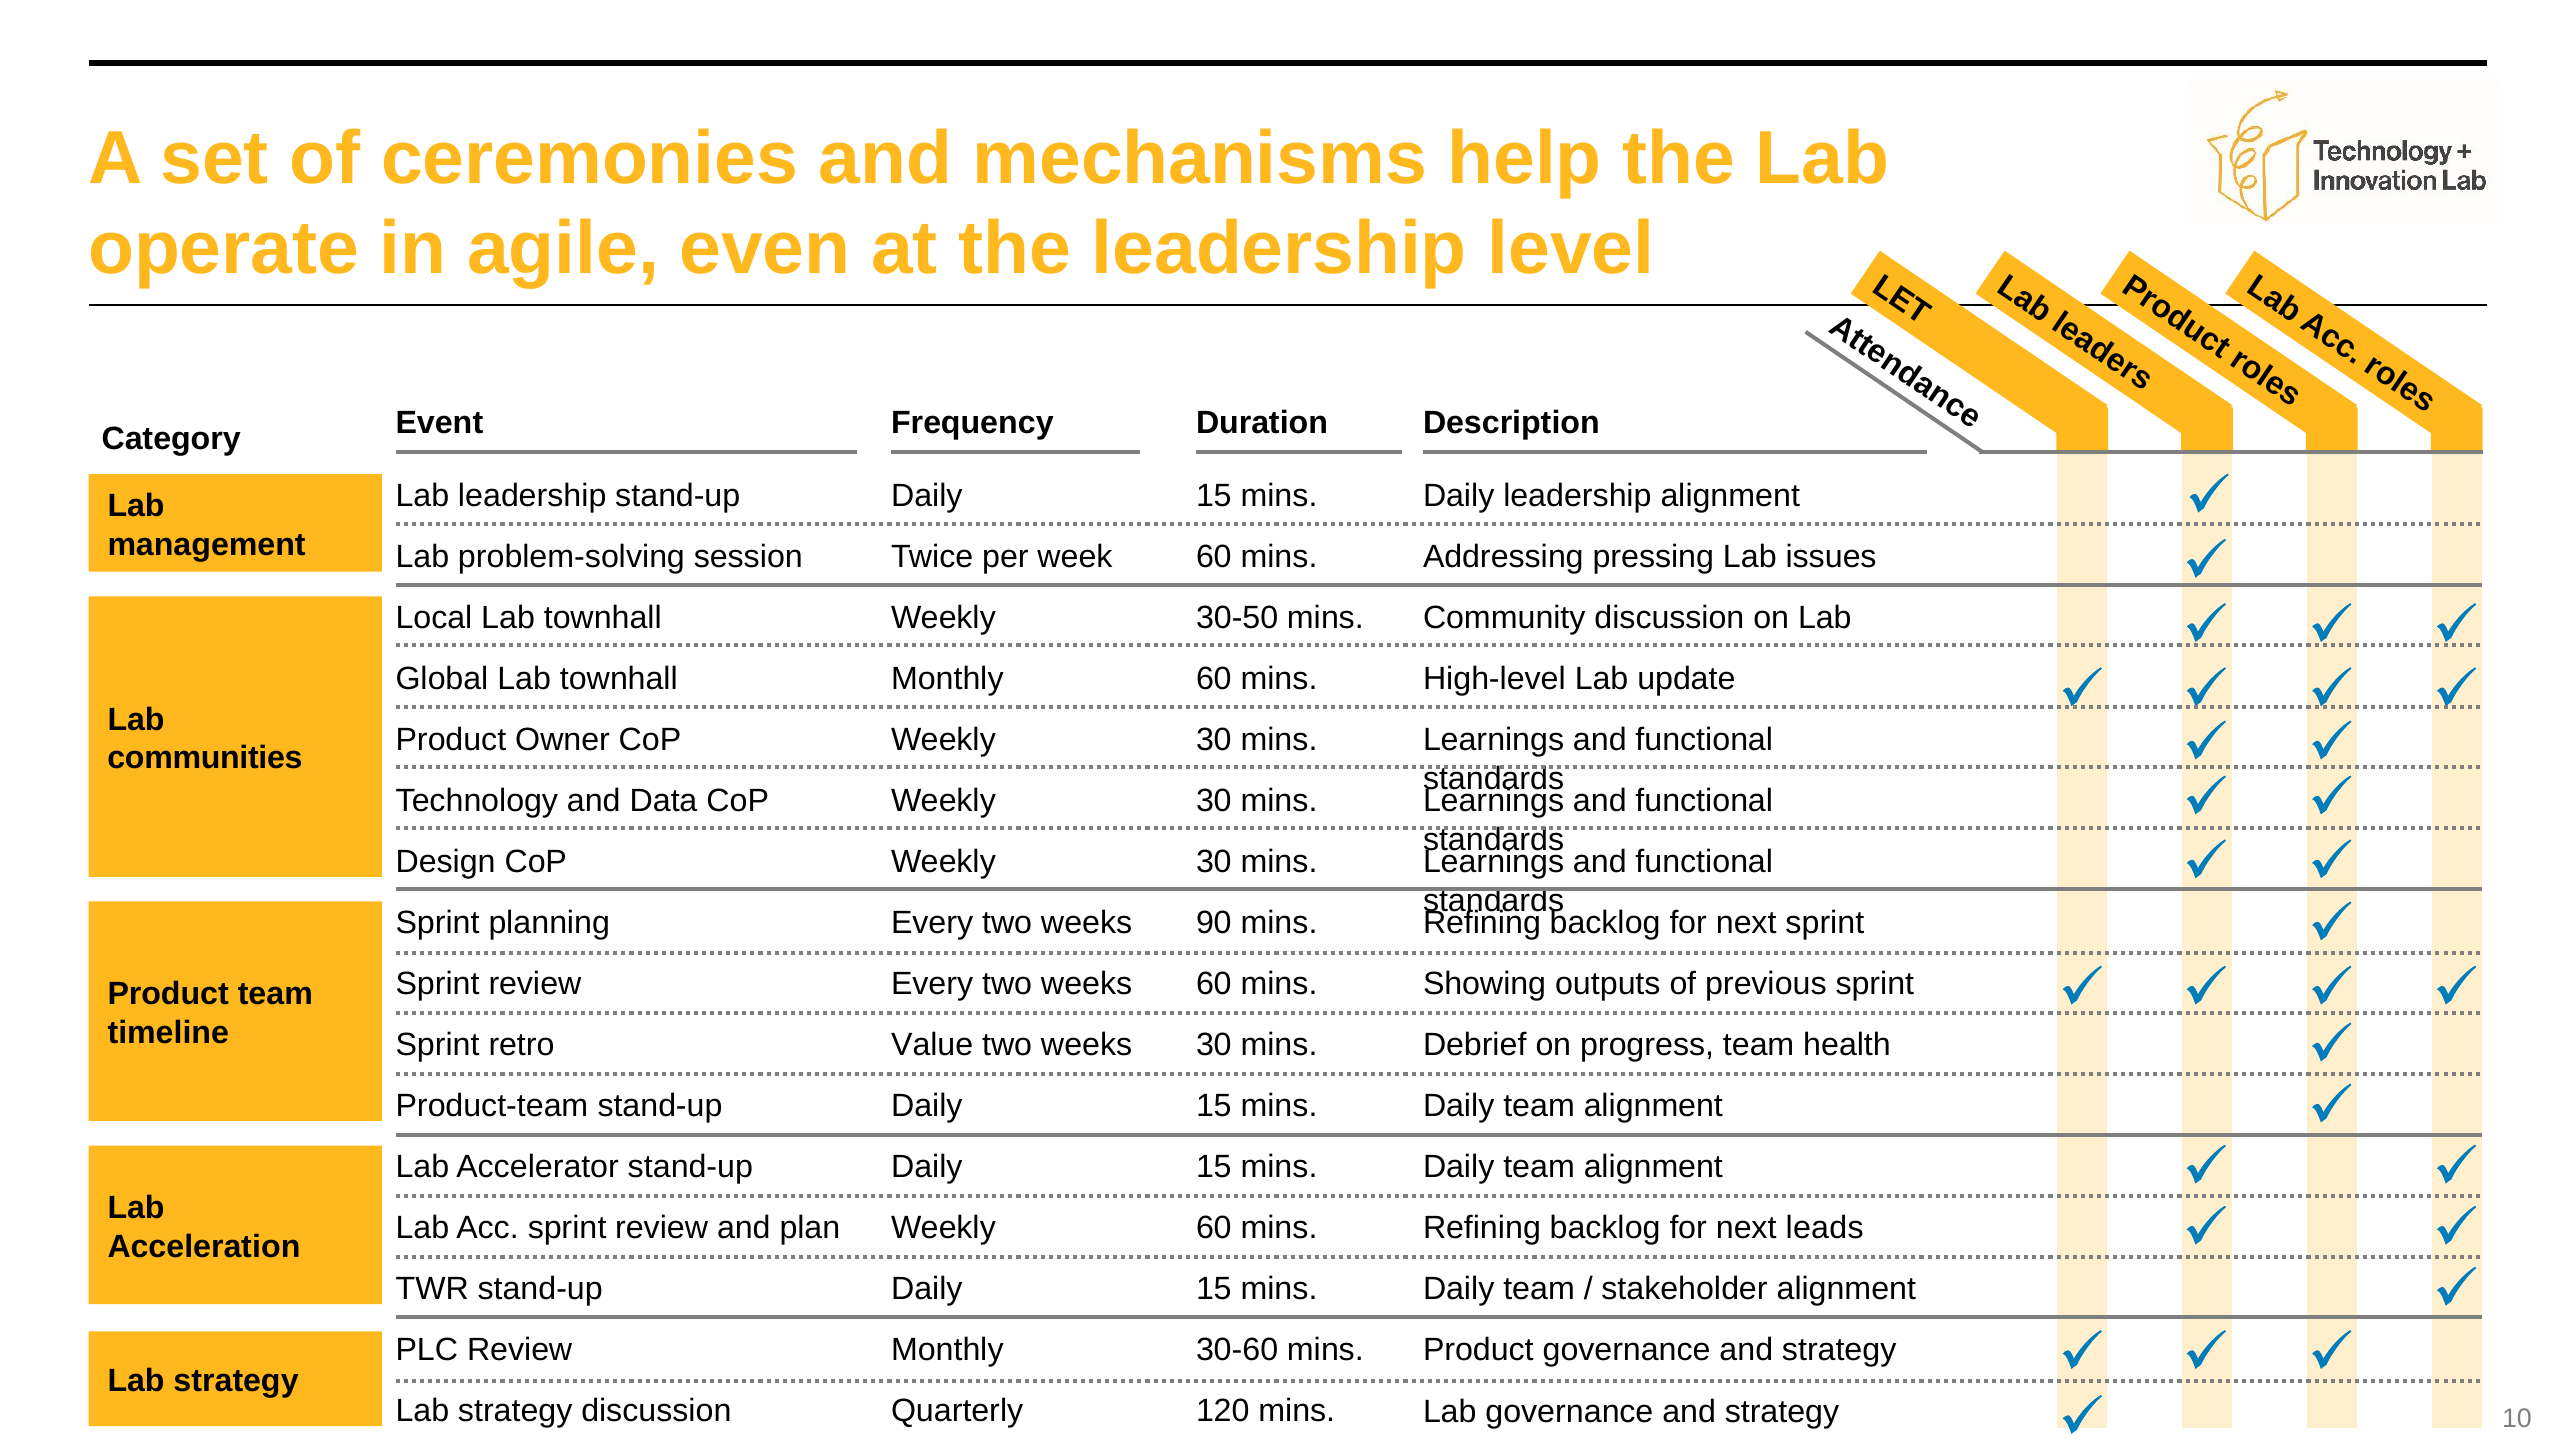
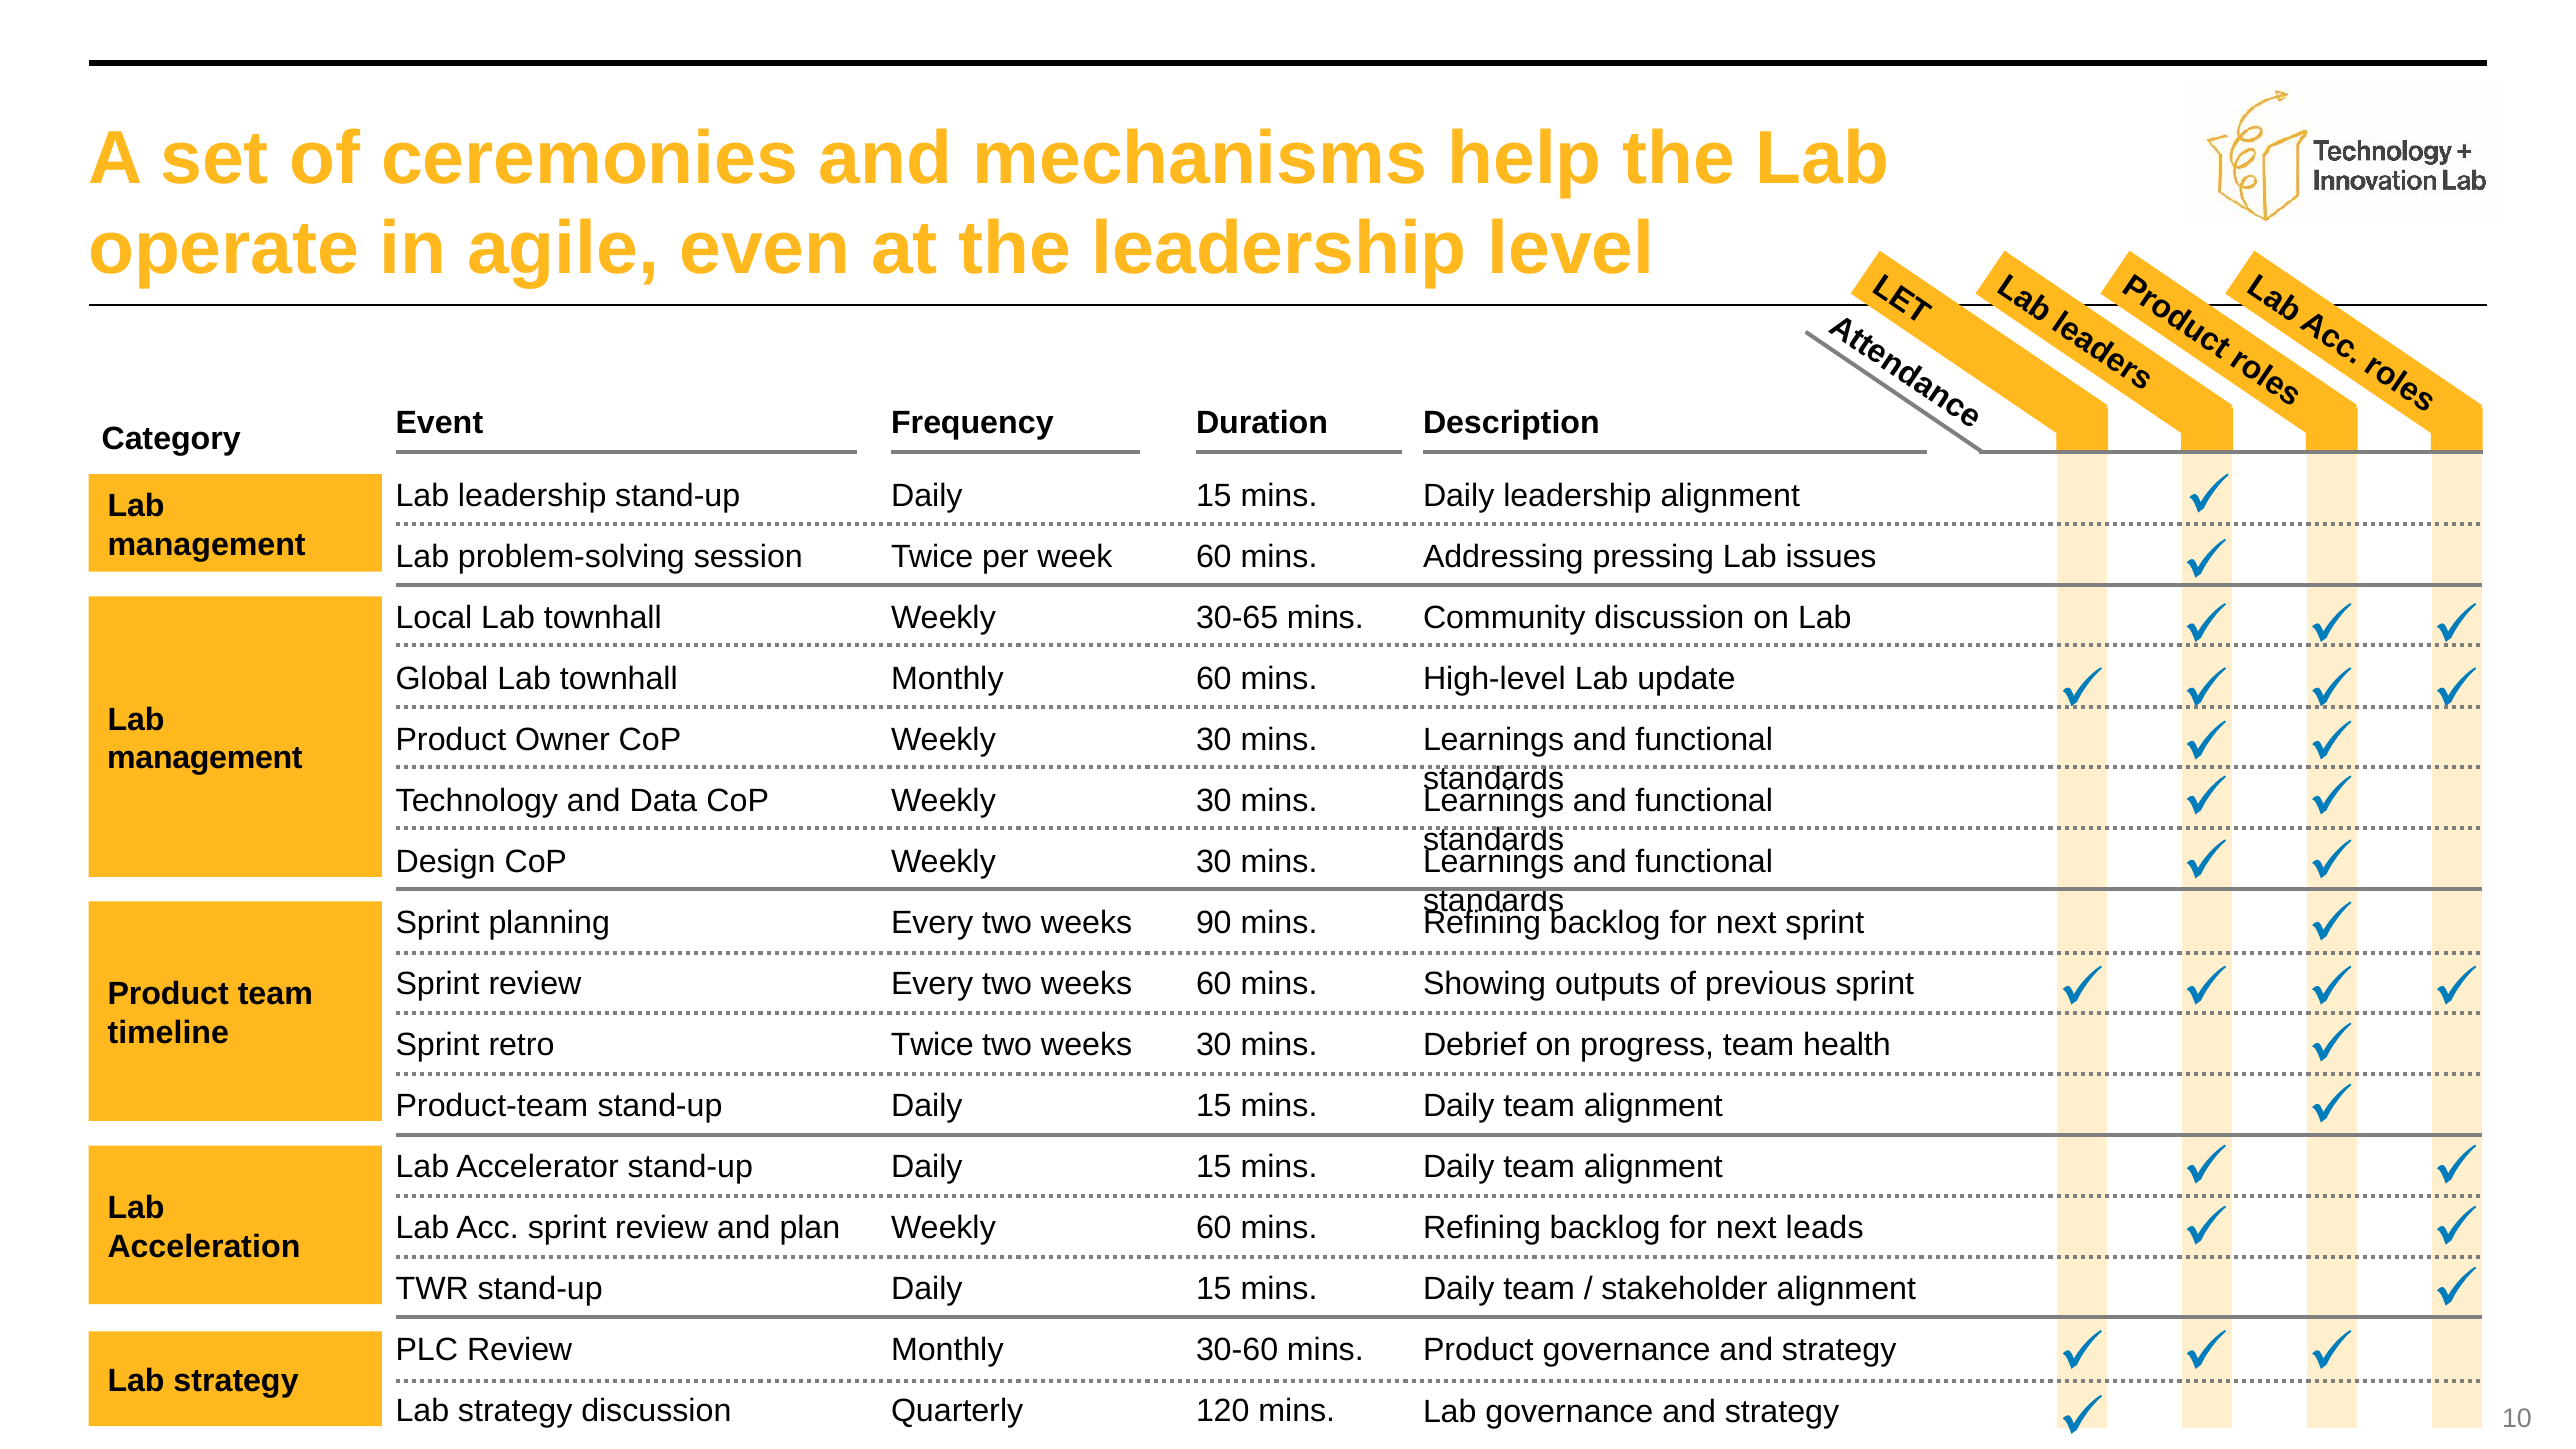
30-50: 30-50 -> 30-65 (1237, 618)
communities: communities -> management (205, 758)
Value: Value -> Twice (932, 1045)
